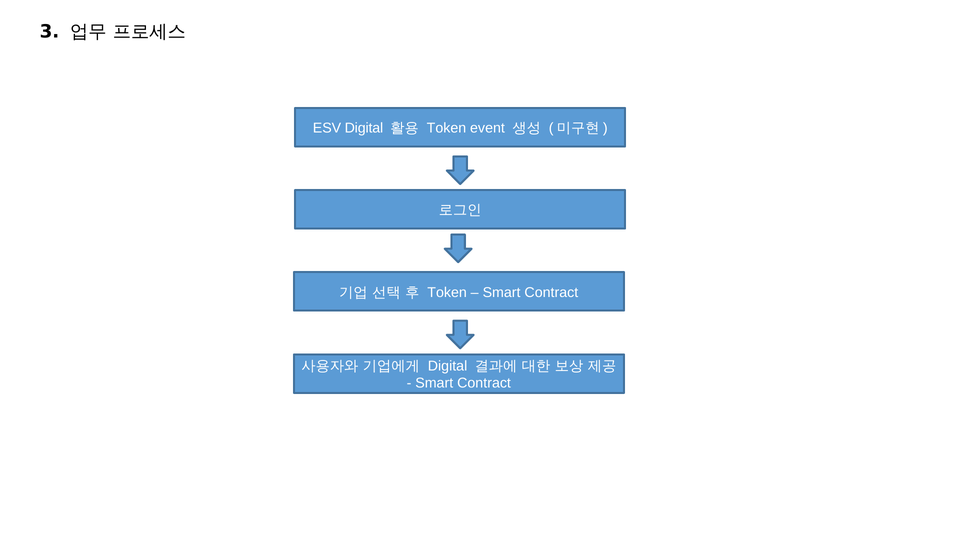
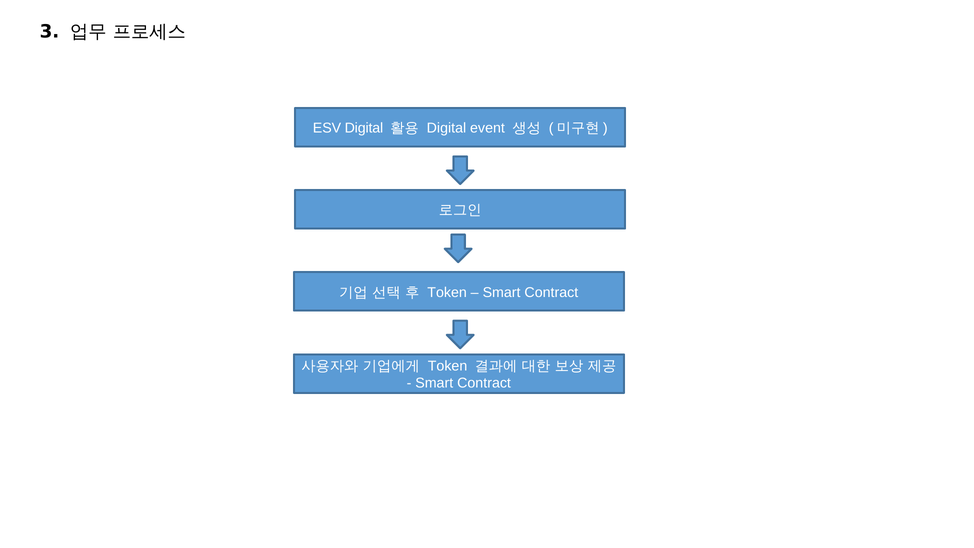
Token: Token -> Digital (446, 128)
Digital: Digital -> Token (448, 366)
